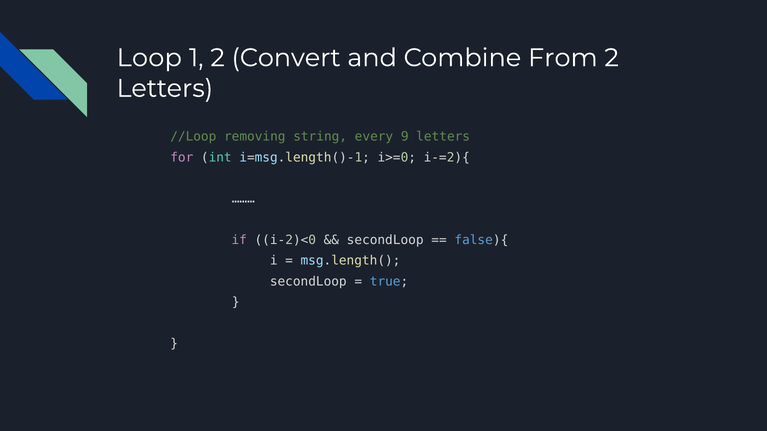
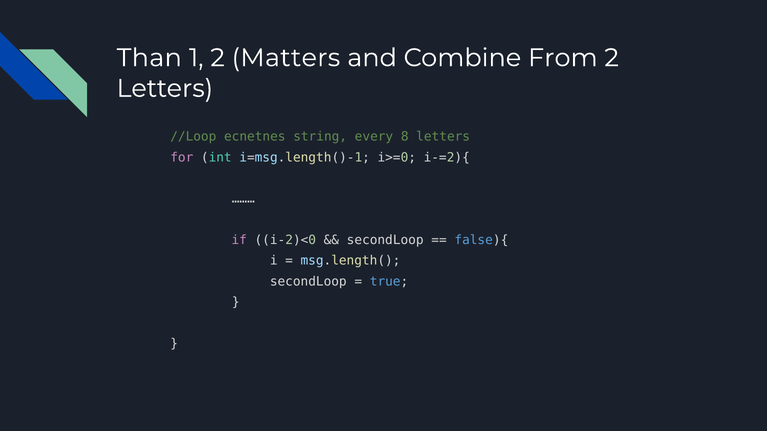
Loop: Loop -> Than (149, 58)
Convert: Convert -> Matters (286, 58)
removing: removing -> ecnetnes (255, 137)
9: 9 -> 8 (405, 137)
